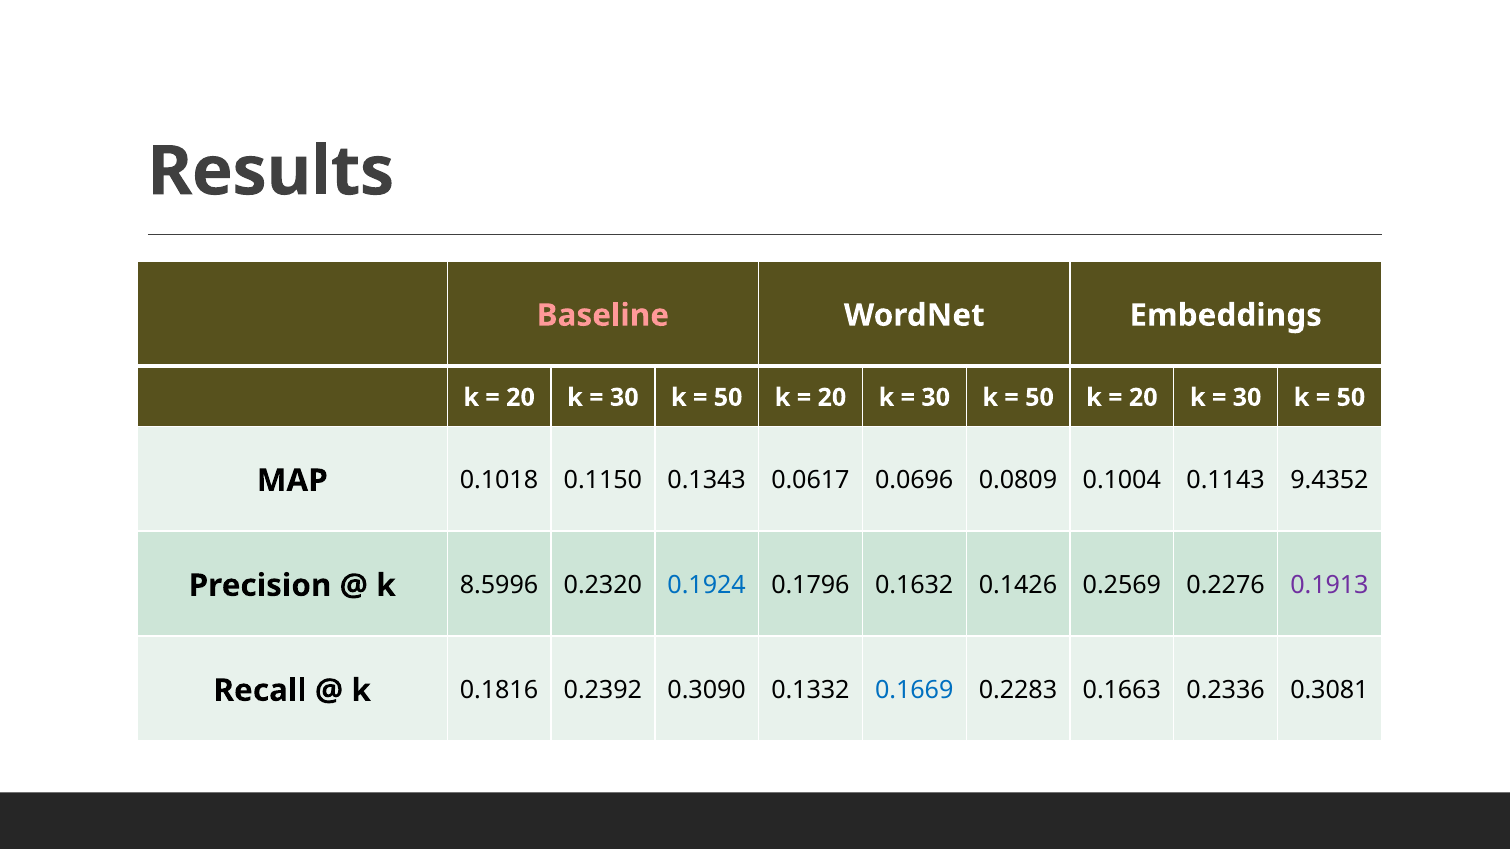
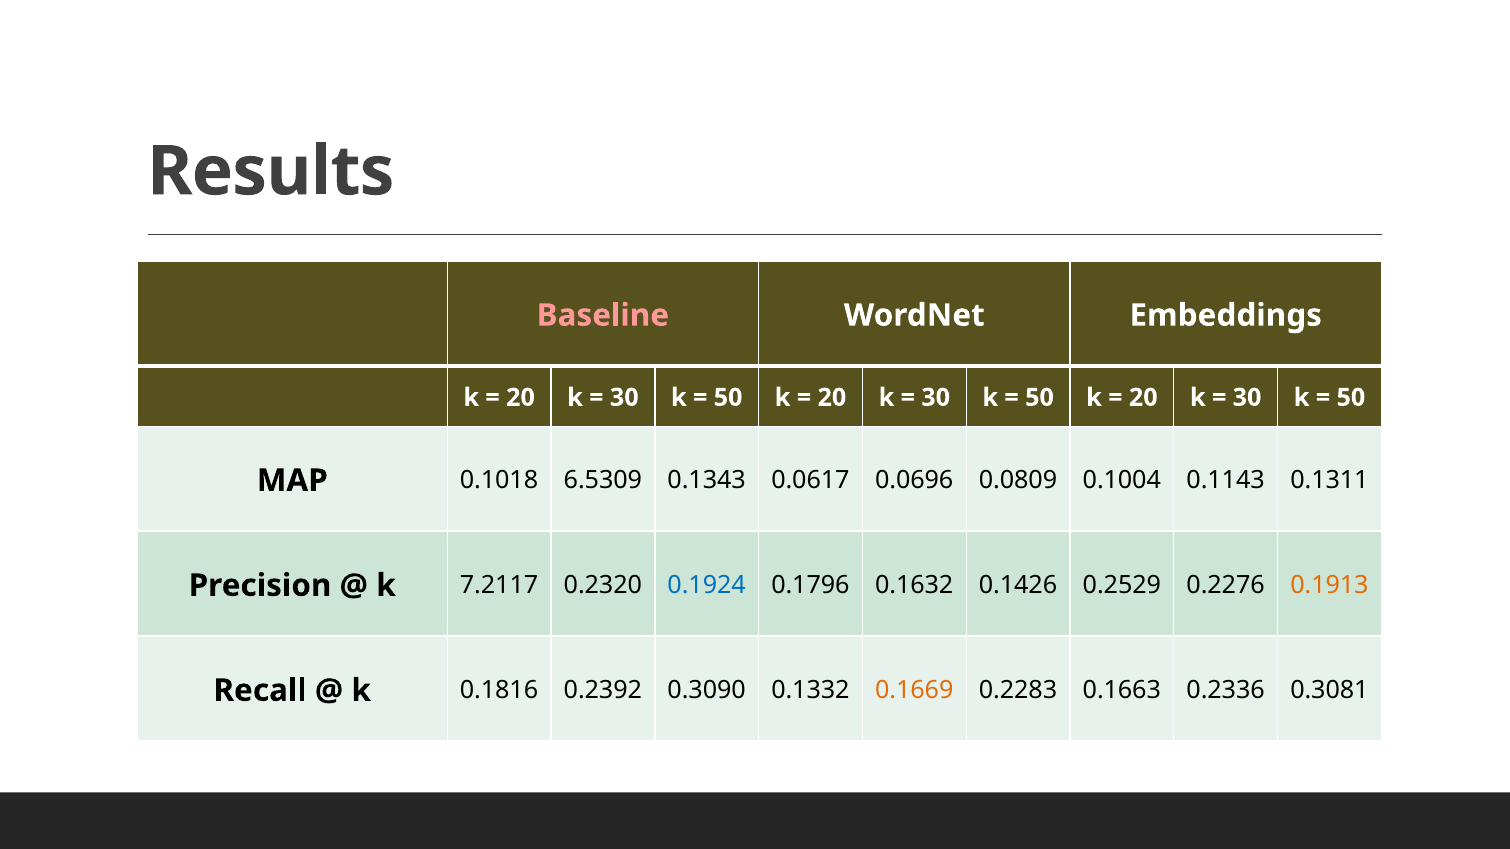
0.1150: 0.1150 -> 6.5309 (603, 480)
9.4352: 9.4352 -> 0.1311 (1329, 480)
8.5996: 8.5996 -> 7.2117 (499, 585)
0.2569: 0.2569 -> 0.2529 (1122, 585)
0.1913 colour: purple -> orange (1329, 585)
0.1669 colour: blue -> orange (914, 690)
